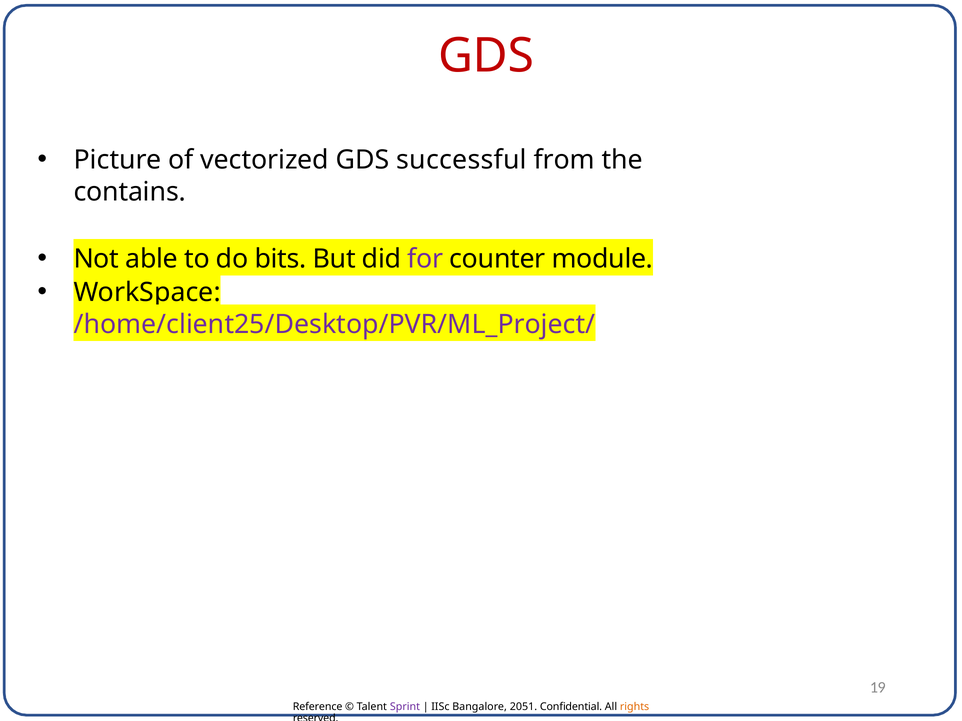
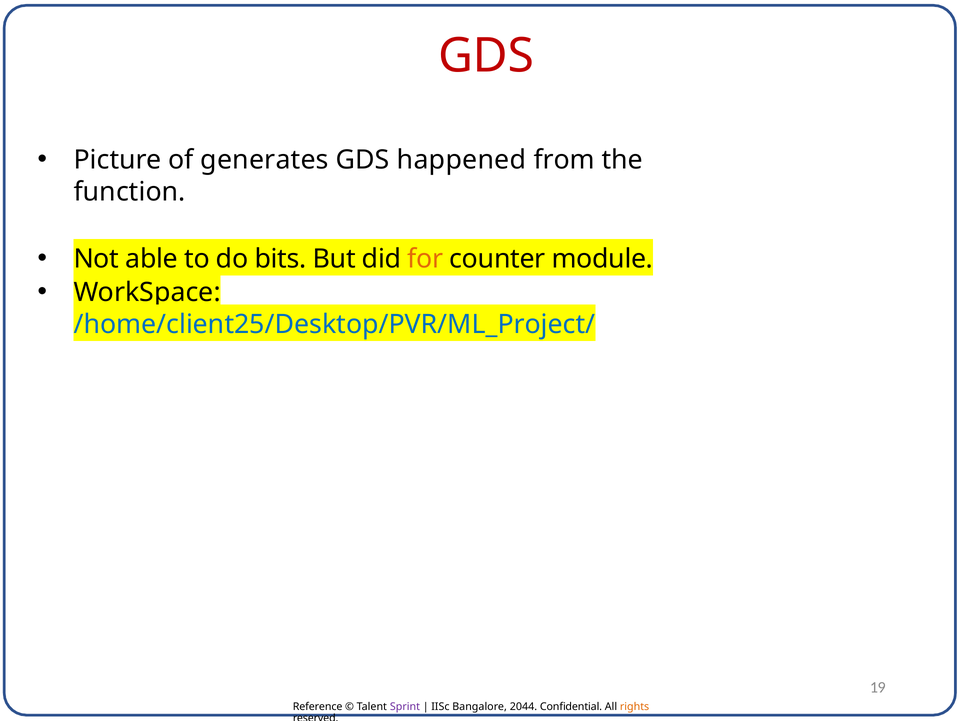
vectorized: vectorized -> generates (265, 160)
successful: successful -> happened (461, 160)
contains: contains -> function (130, 192)
for colour: purple -> orange (425, 259)
/home/client25/Desktop/PVR/ML_Project/ colour: purple -> blue (334, 325)
2051: 2051 -> 2044 (523, 707)
